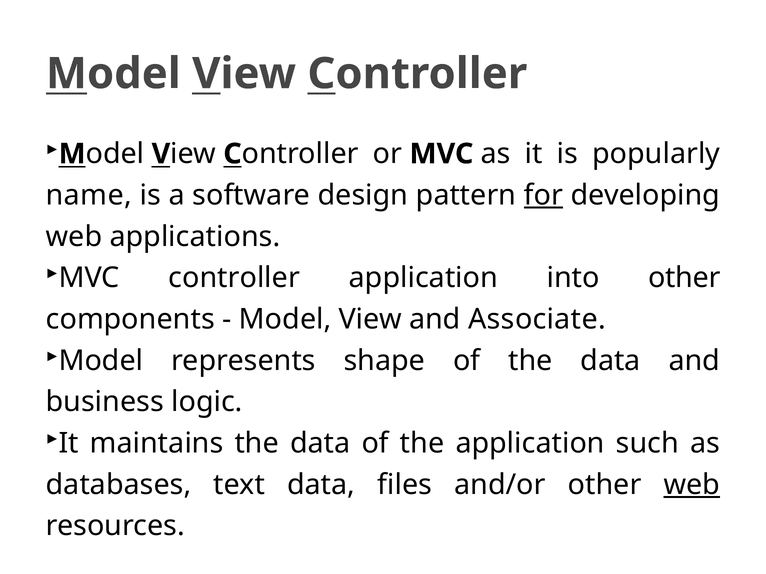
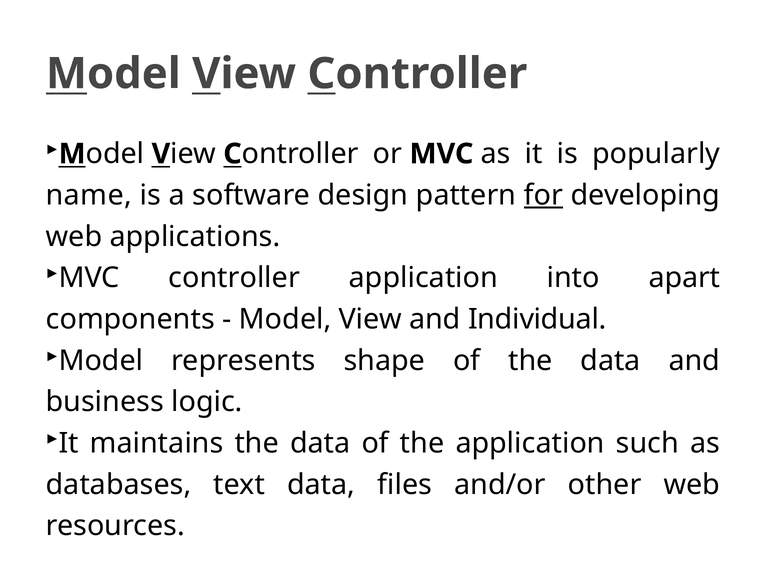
into other: other -> apart (684, 278)
Associate: Associate -> Individual (537, 320)
web underline: present -> none (692, 485)
